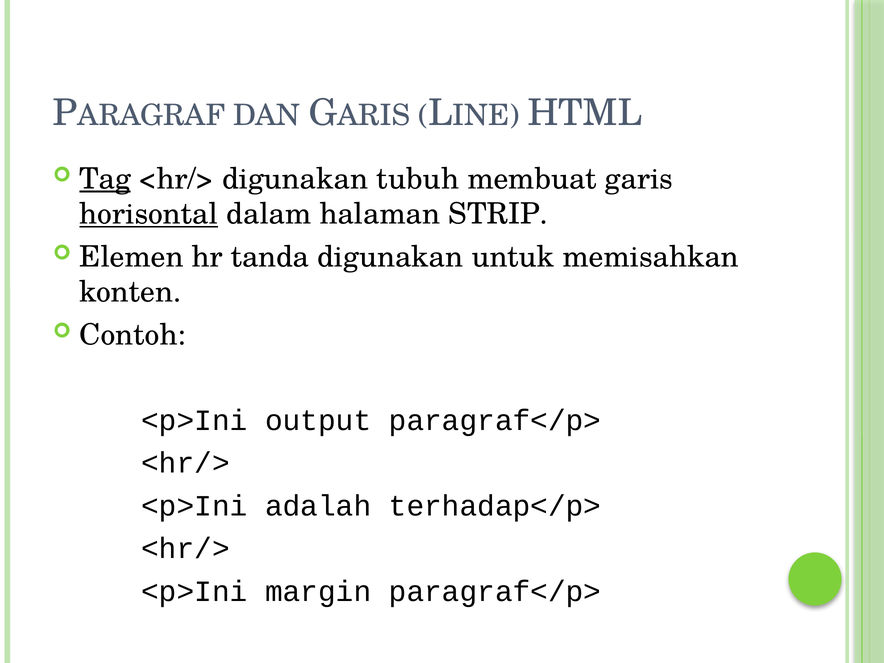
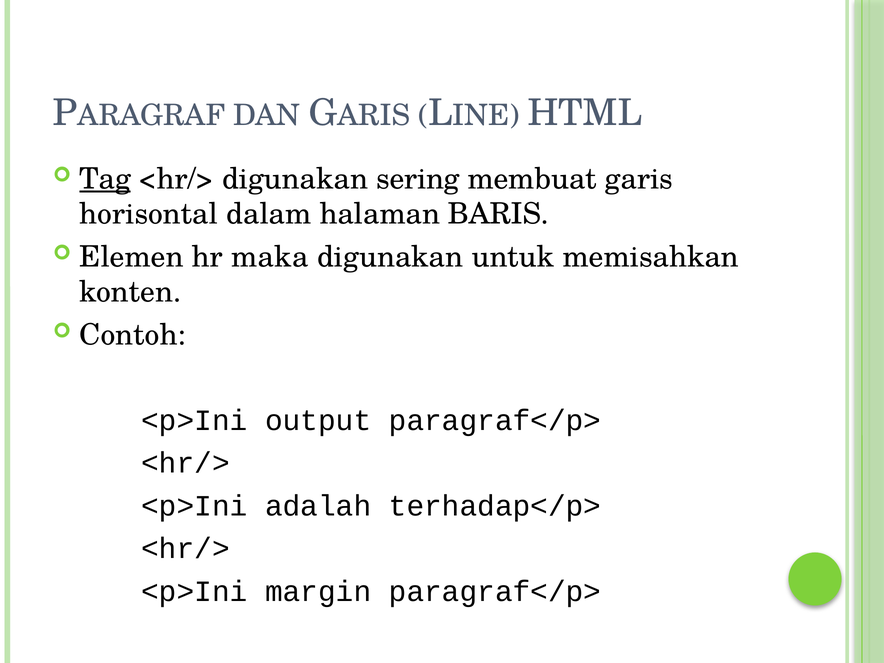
tubuh: tubuh -> sering (418, 179)
horisontal underline: present -> none (149, 214)
STRIP: STRIP -> BARIS (498, 214)
tanda: tanda -> maka (270, 257)
